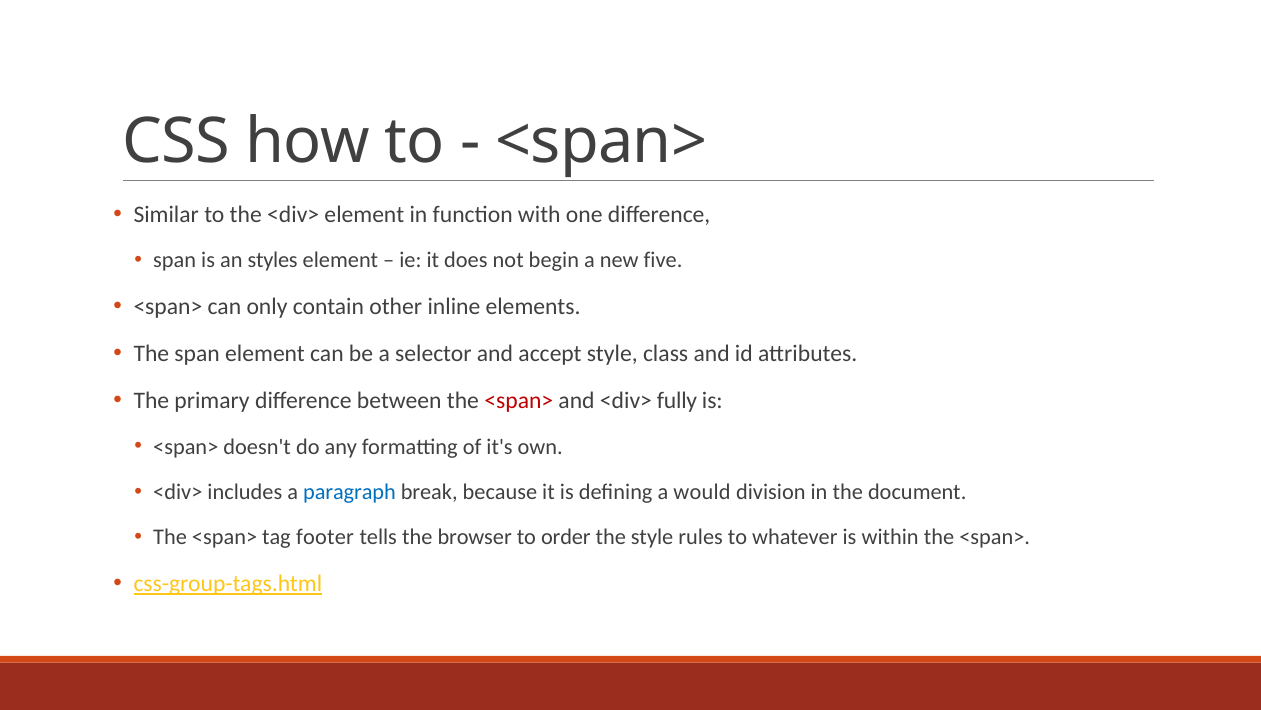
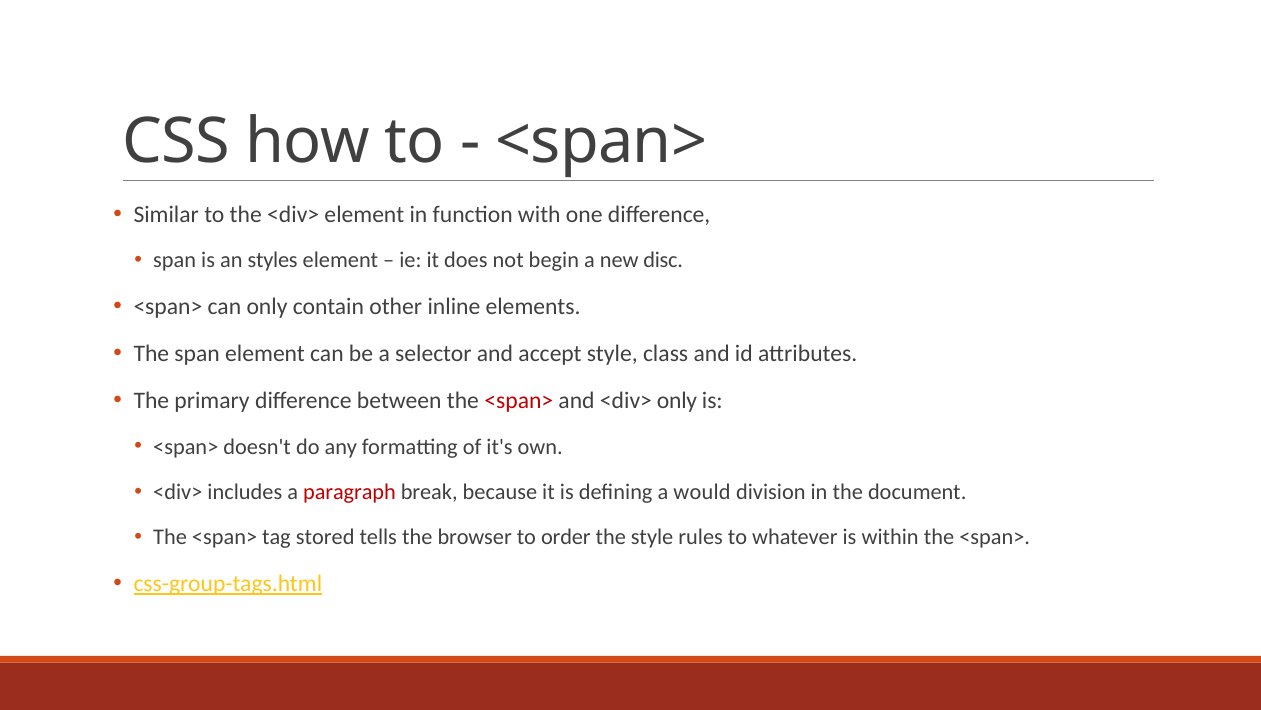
five: five -> disc (663, 260)
<div> fully: fully -> only (677, 400)
paragraph colour: blue -> red (349, 492)
footer: footer -> stored (325, 537)
